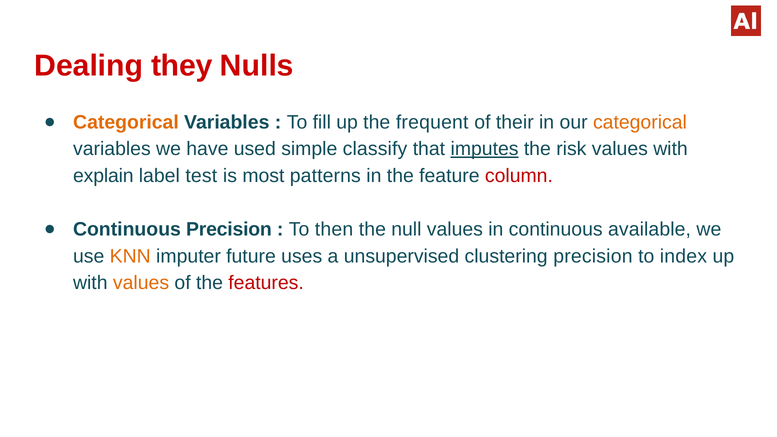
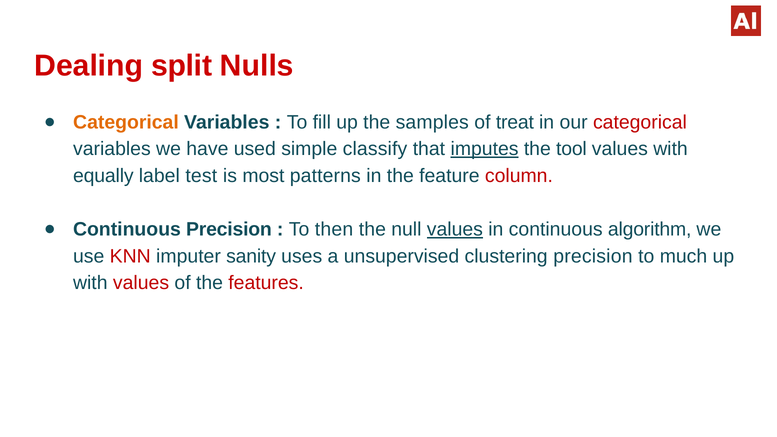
they: they -> split (182, 66)
frequent: frequent -> samples (432, 122)
their: their -> treat (515, 122)
categorical colour: orange -> red (640, 122)
risk: risk -> tool (571, 149)
explain: explain -> equally (103, 176)
values underline: none -> present (455, 229)
available: available -> algorithm (650, 229)
KNN colour: orange -> red (130, 256)
future: future -> sanity (251, 256)
index: index -> much (684, 256)
values colour: orange -> red (141, 283)
